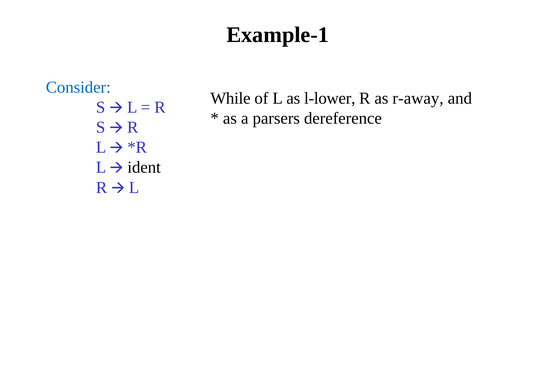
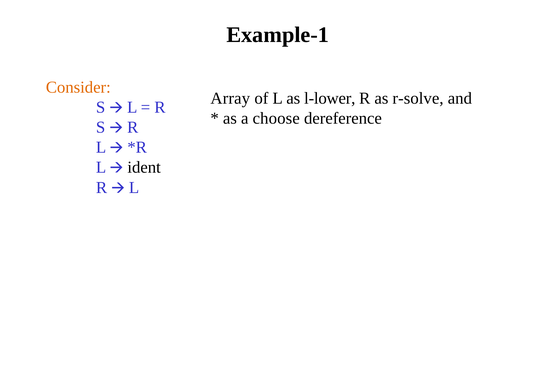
Consider colour: blue -> orange (78, 87)
While: While -> Array (230, 98)
r-away: r-away -> r-solve (418, 98)
parsers: parsers -> choose (276, 118)
